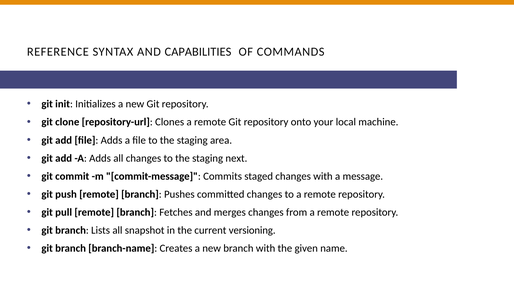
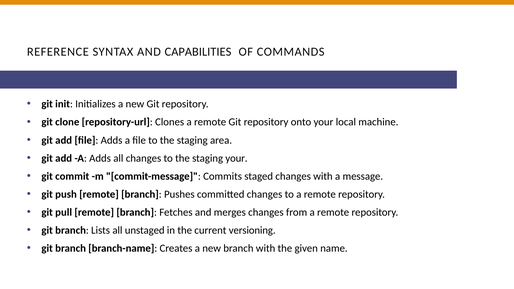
staging next: next -> your (236, 158)
snapshot: snapshot -> unstaged (145, 230)
